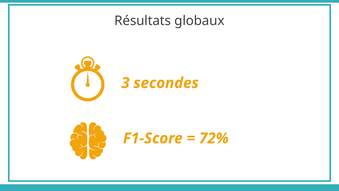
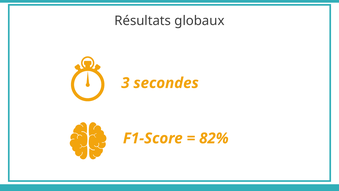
72%: 72% -> 82% (214, 138)
